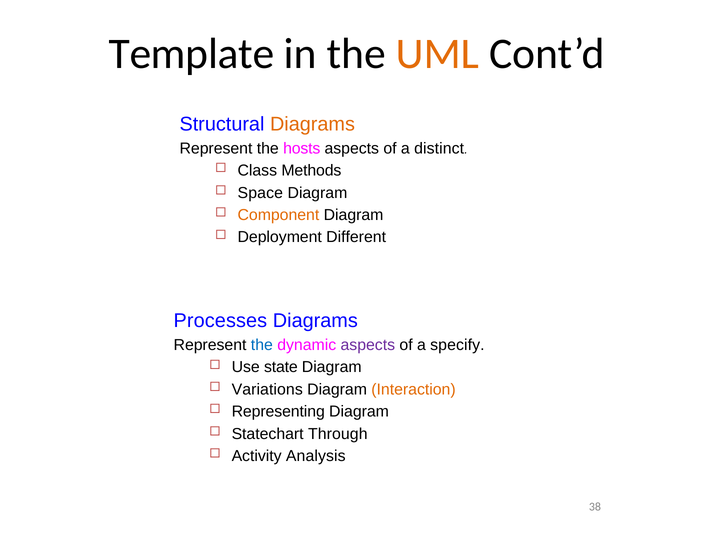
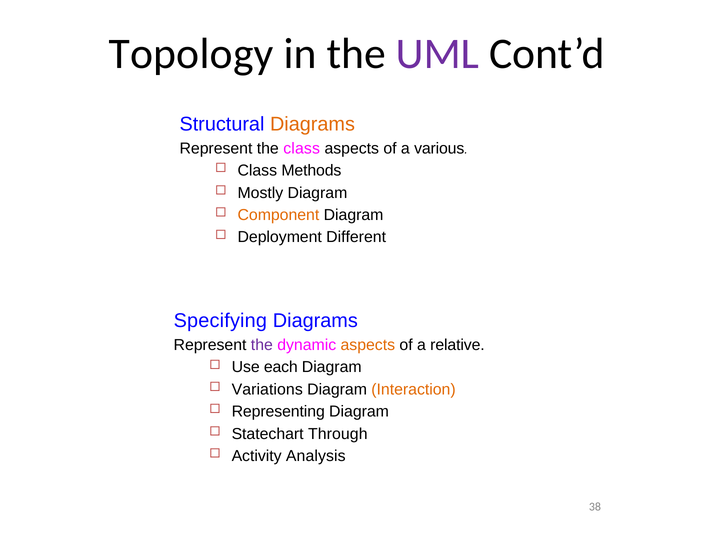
Template: Template -> Topology (191, 54)
UML colour: orange -> purple (437, 54)
the hosts: hosts -> class (302, 148)
distinct: distinct -> various (439, 148)
Space: Space -> Mostly (260, 193)
Processes: Processes -> Specifying (220, 320)
the colour: blue -> purple (262, 345)
aspects colour: purple -> orange (368, 345)
specify: specify -> relative (457, 345)
state: state -> each (281, 367)
